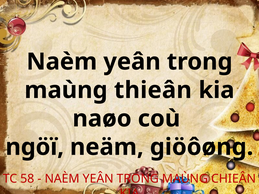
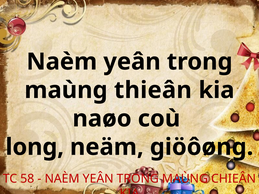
ngöï: ngöï -> long (35, 147)
